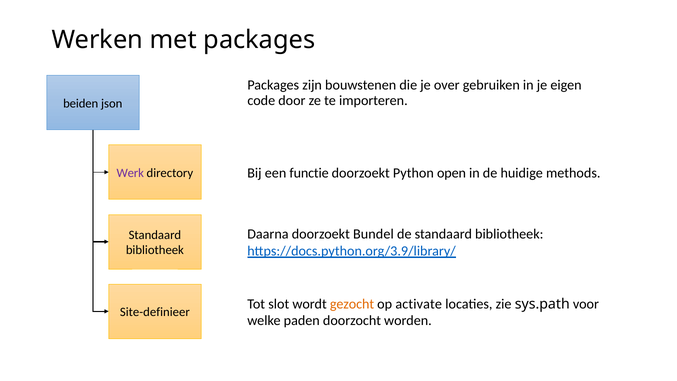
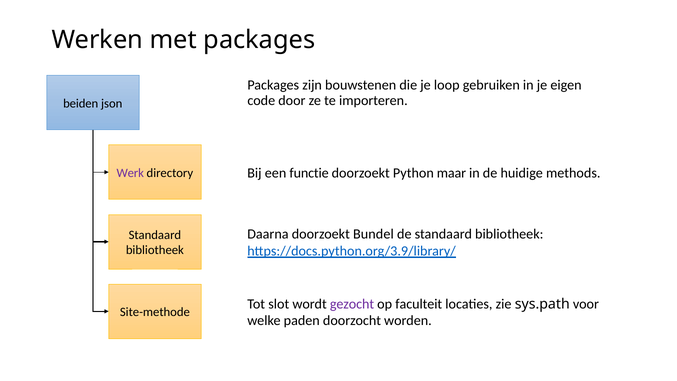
over: over -> loop (447, 85)
open: open -> maar (452, 173)
gezocht colour: orange -> purple (352, 304)
activate: activate -> faculteit (419, 304)
Site-definieer: Site-definieer -> Site-methode (155, 312)
